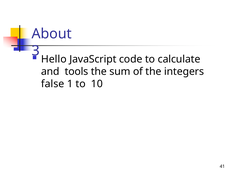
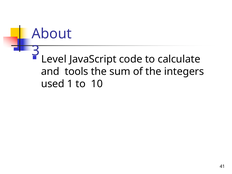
Hello: Hello -> Level (54, 59)
false: false -> used (53, 84)
